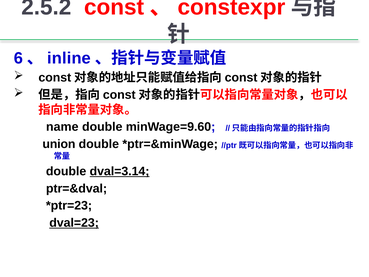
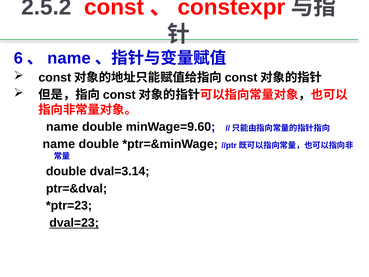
inline: inline -> name (69, 58)
union: union -> name (59, 144)
dval=3.14 underline: present -> none (120, 171)
